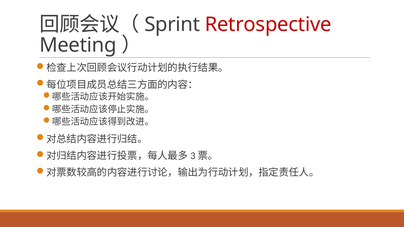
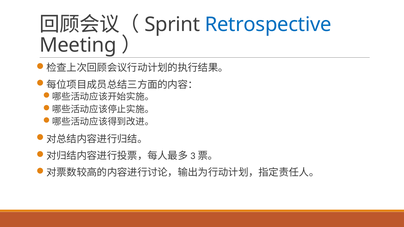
Retrospective colour: red -> blue (268, 25)
